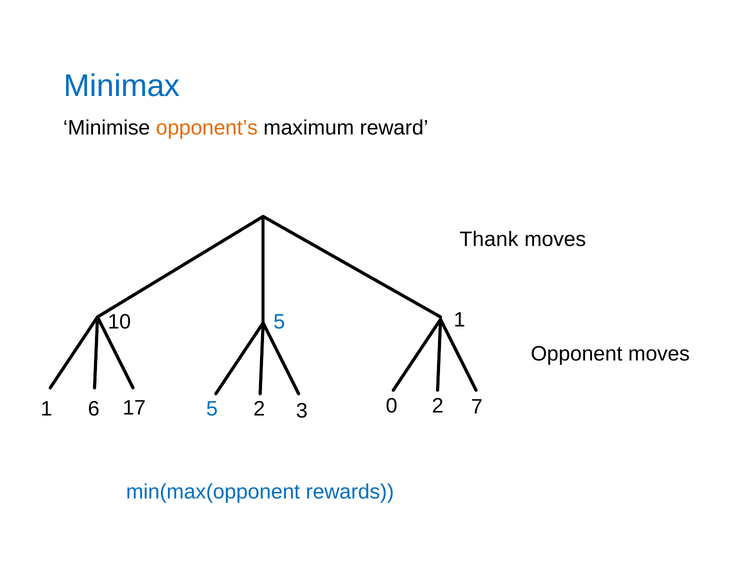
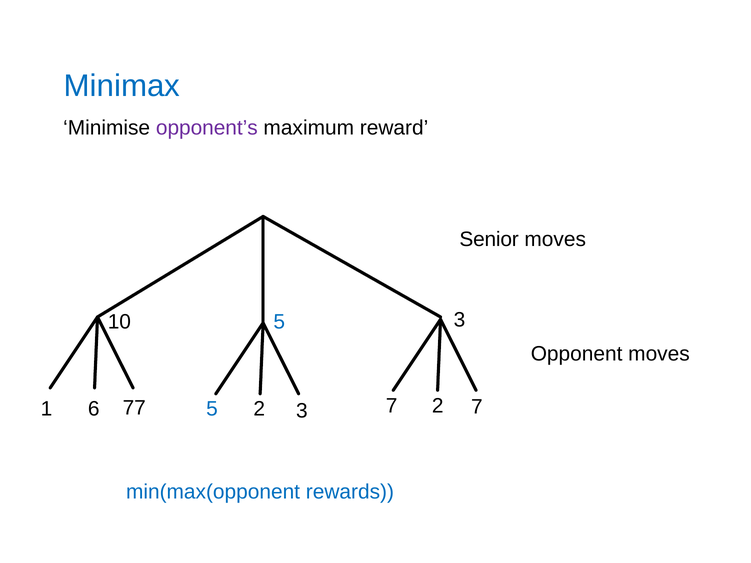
opponent’s colour: orange -> purple (207, 128)
Thank: Thank -> Senior (489, 239)
5 1: 1 -> 3 (460, 320)
17: 17 -> 77 (134, 408)
3 0: 0 -> 7 (392, 406)
